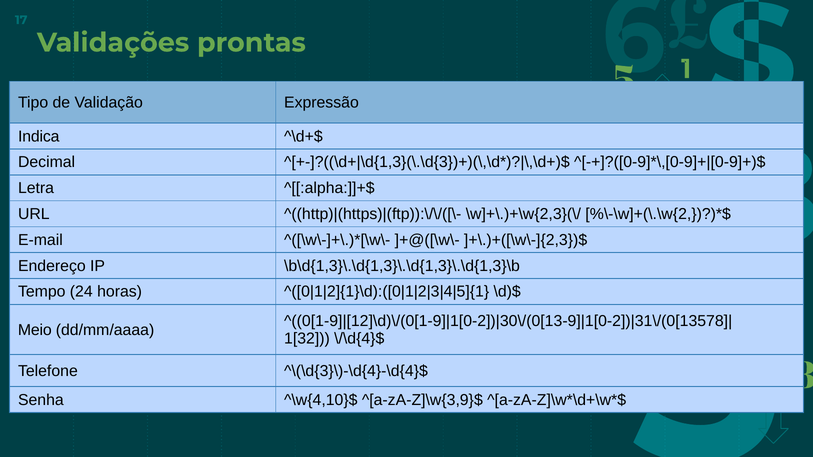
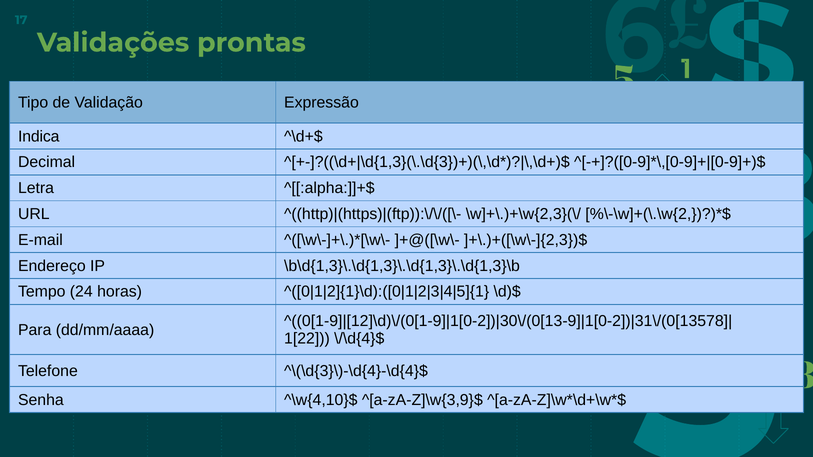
Meio: Meio -> Para (35, 330)
1[32: 1[32 -> 1[22 (307, 339)
